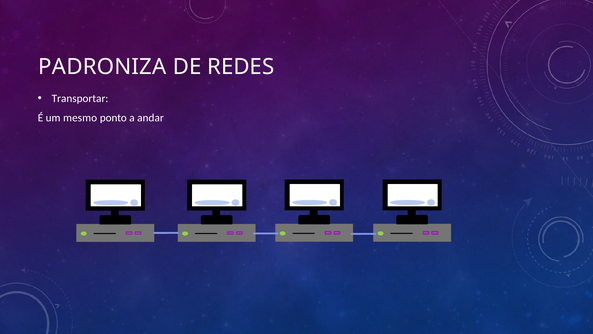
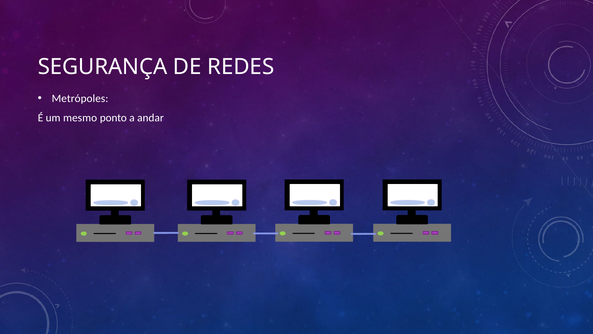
PADRONIZA: PADRONIZA -> SEGURANÇA (103, 67)
Transportar: Transportar -> Metrópoles (80, 98)
